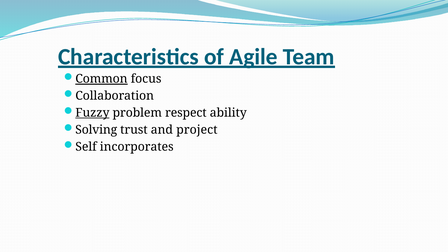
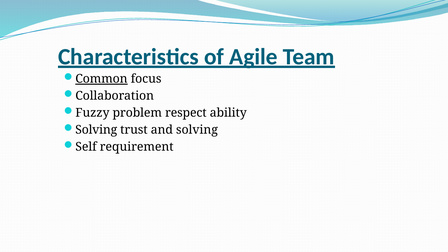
Fuzzy underline: present -> none (92, 113)
and project: project -> solving (197, 130)
incorporates: incorporates -> requirement (137, 147)
